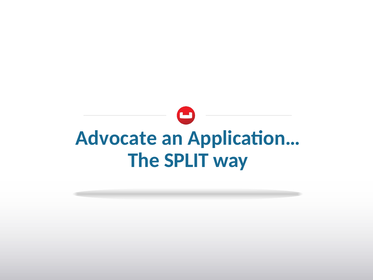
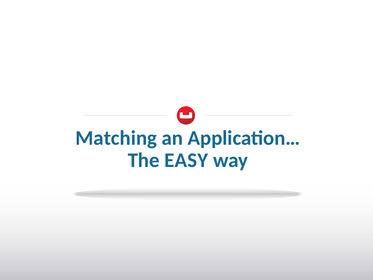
Advocate: Advocate -> Matching (116, 138)
SPLIT: SPLIT -> EASY (186, 160)
